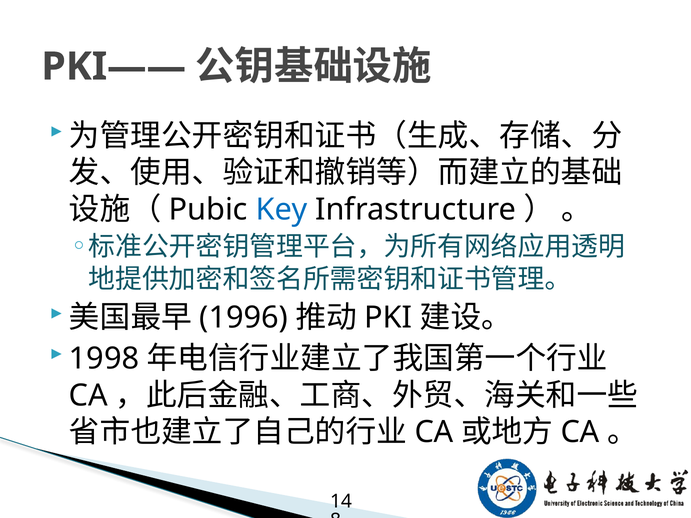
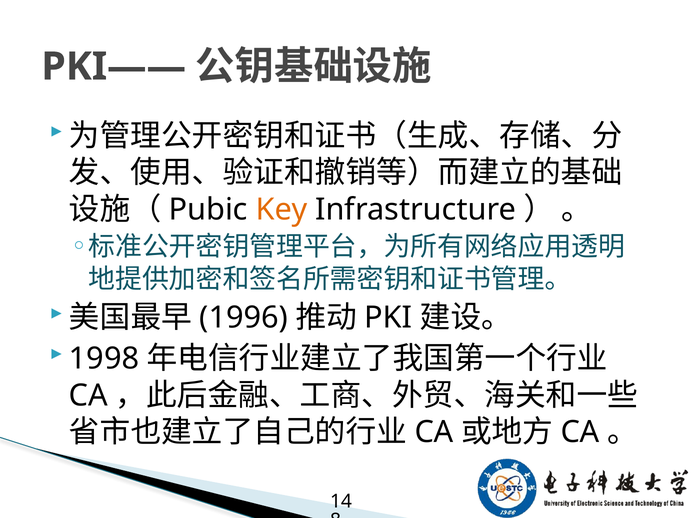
Key colour: blue -> orange (282, 210)
